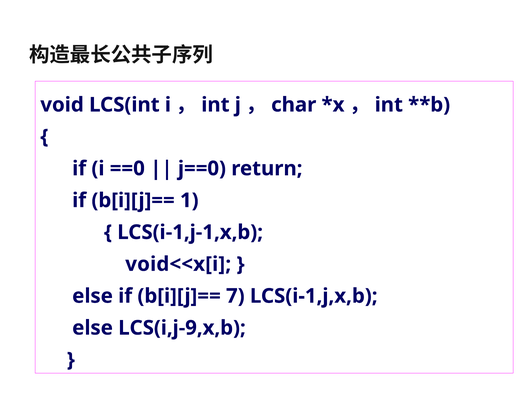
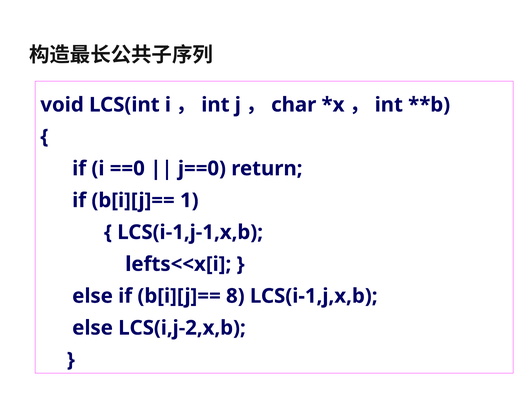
void<<x[i: void<<x[i -> lefts<<x[i (178, 264)
7: 7 -> 8 (235, 296)
LCS(i,j-9,x,b: LCS(i,j-9,x,b -> LCS(i,j-2,x,b (182, 328)
